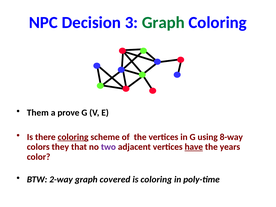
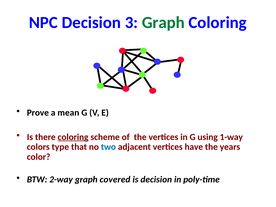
Them: Them -> Prove (38, 113)
prove: prove -> mean (68, 113)
8-way: 8-way -> 1-way (231, 137)
they: they -> type (60, 147)
two colour: purple -> blue (108, 147)
have underline: present -> none (194, 147)
is coloring: coloring -> decision (156, 179)
